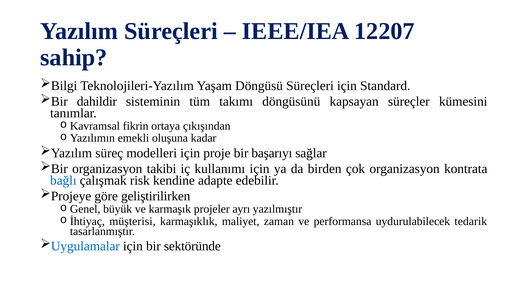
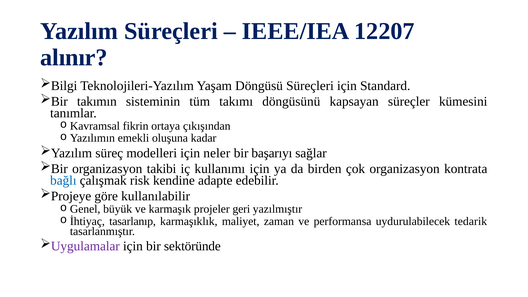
sahip: sahip -> alınır (74, 57)
dahildir: dahildir -> takımın (97, 102)
proje: proje -> neler (217, 153)
geliştirilirken: geliştirilirken -> kullanılabilir (156, 196)
ayrı: ayrı -> geri (241, 209)
müşterisi: müşterisi -> tasarlanıp (133, 221)
Uygulamalar colour: blue -> purple (85, 246)
